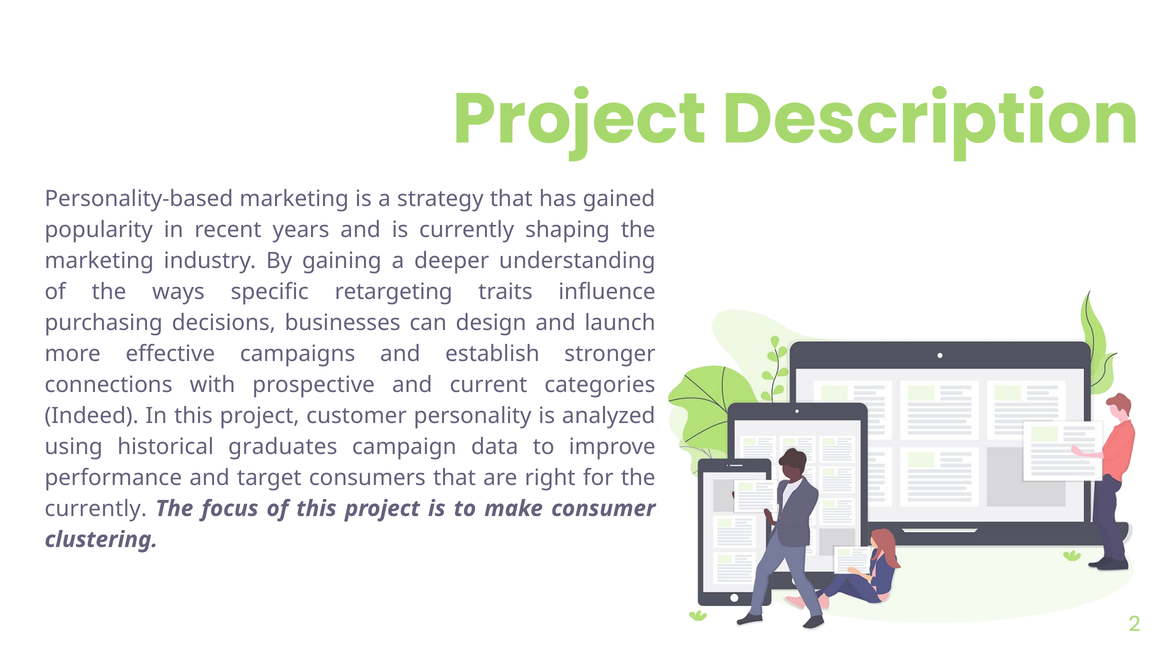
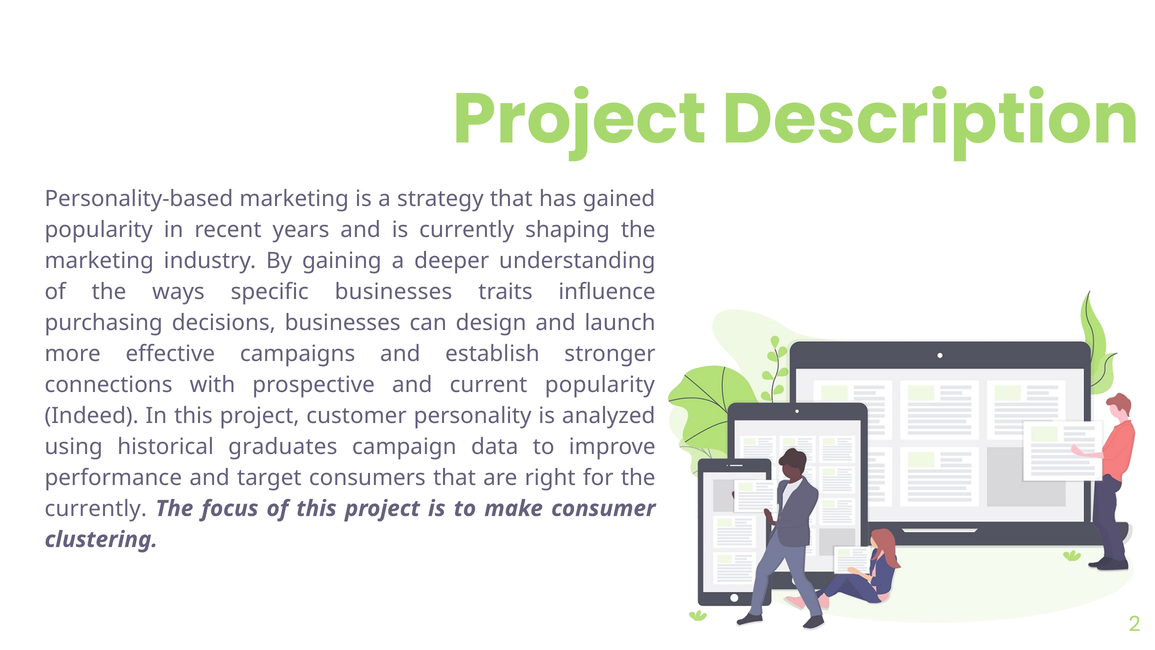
specific retargeting: retargeting -> businesses (393, 292)
current categories: categories -> popularity (600, 385)
